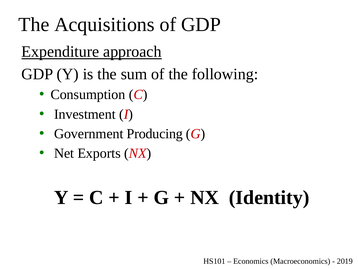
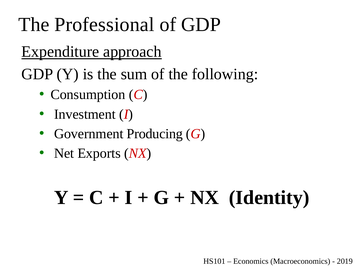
Acquisitions: Acquisitions -> Professional (104, 25)
